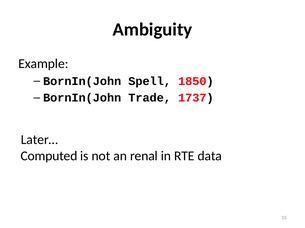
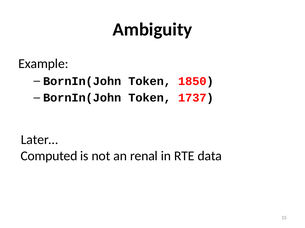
Spell: Spell -> Token (150, 81)
Trade: Trade -> Token (150, 98)
